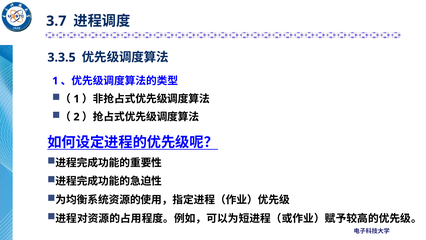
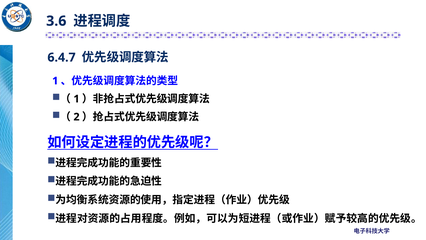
3.7: 3.7 -> 3.6 (56, 21)
3.3.5: 3.3.5 -> 6.4.7 (62, 57)
